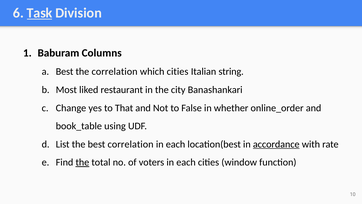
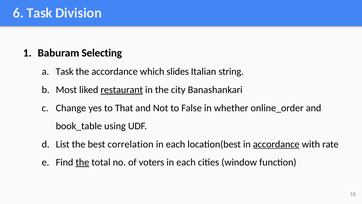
Task underline: present -> none (40, 13)
Columns: Columns -> Selecting (102, 53)
Best: Best -> Task (65, 72)
the correlation: correlation -> accordance (115, 72)
which cities: cities -> slides (178, 72)
restaurant underline: none -> present (122, 90)
